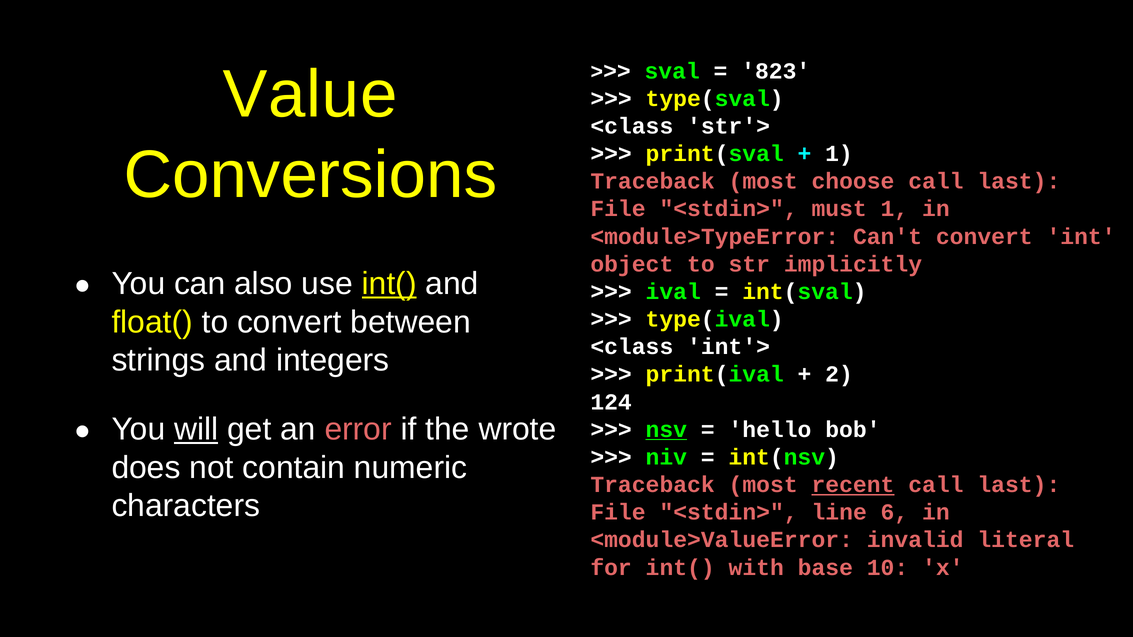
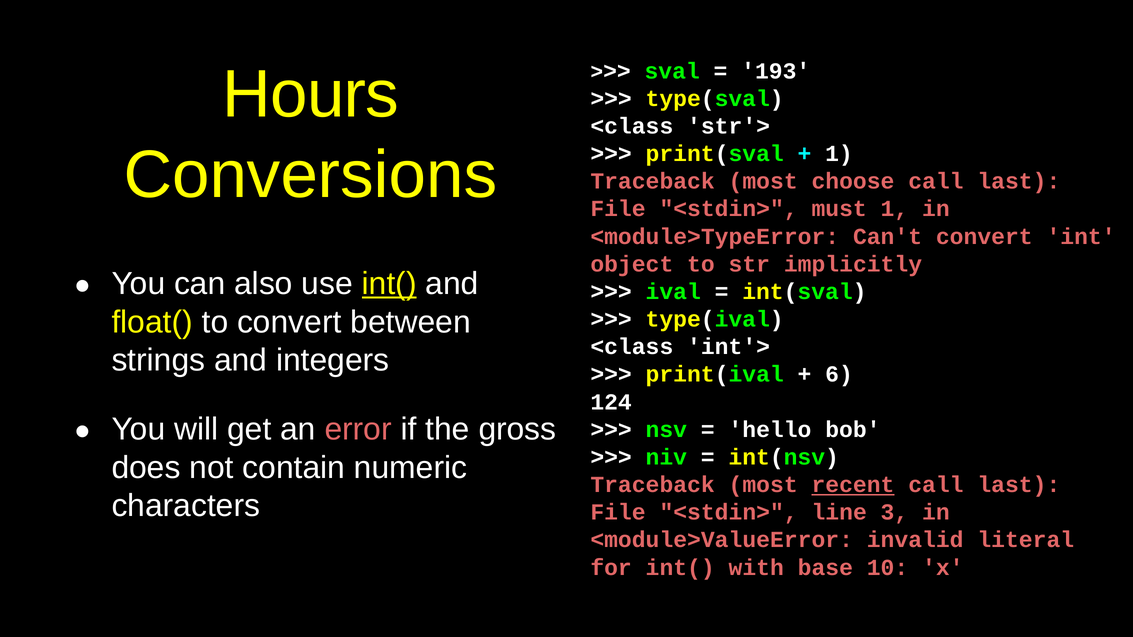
823: 823 -> 193 (776, 71)
Value: Value -> Hours (311, 95)
2: 2 -> 6 (839, 375)
will underline: present -> none (196, 430)
wrote: wrote -> gross (517, 430)
nsv underline: present -> none (666, 430)
6: 6 -> 3 (894, 513)
